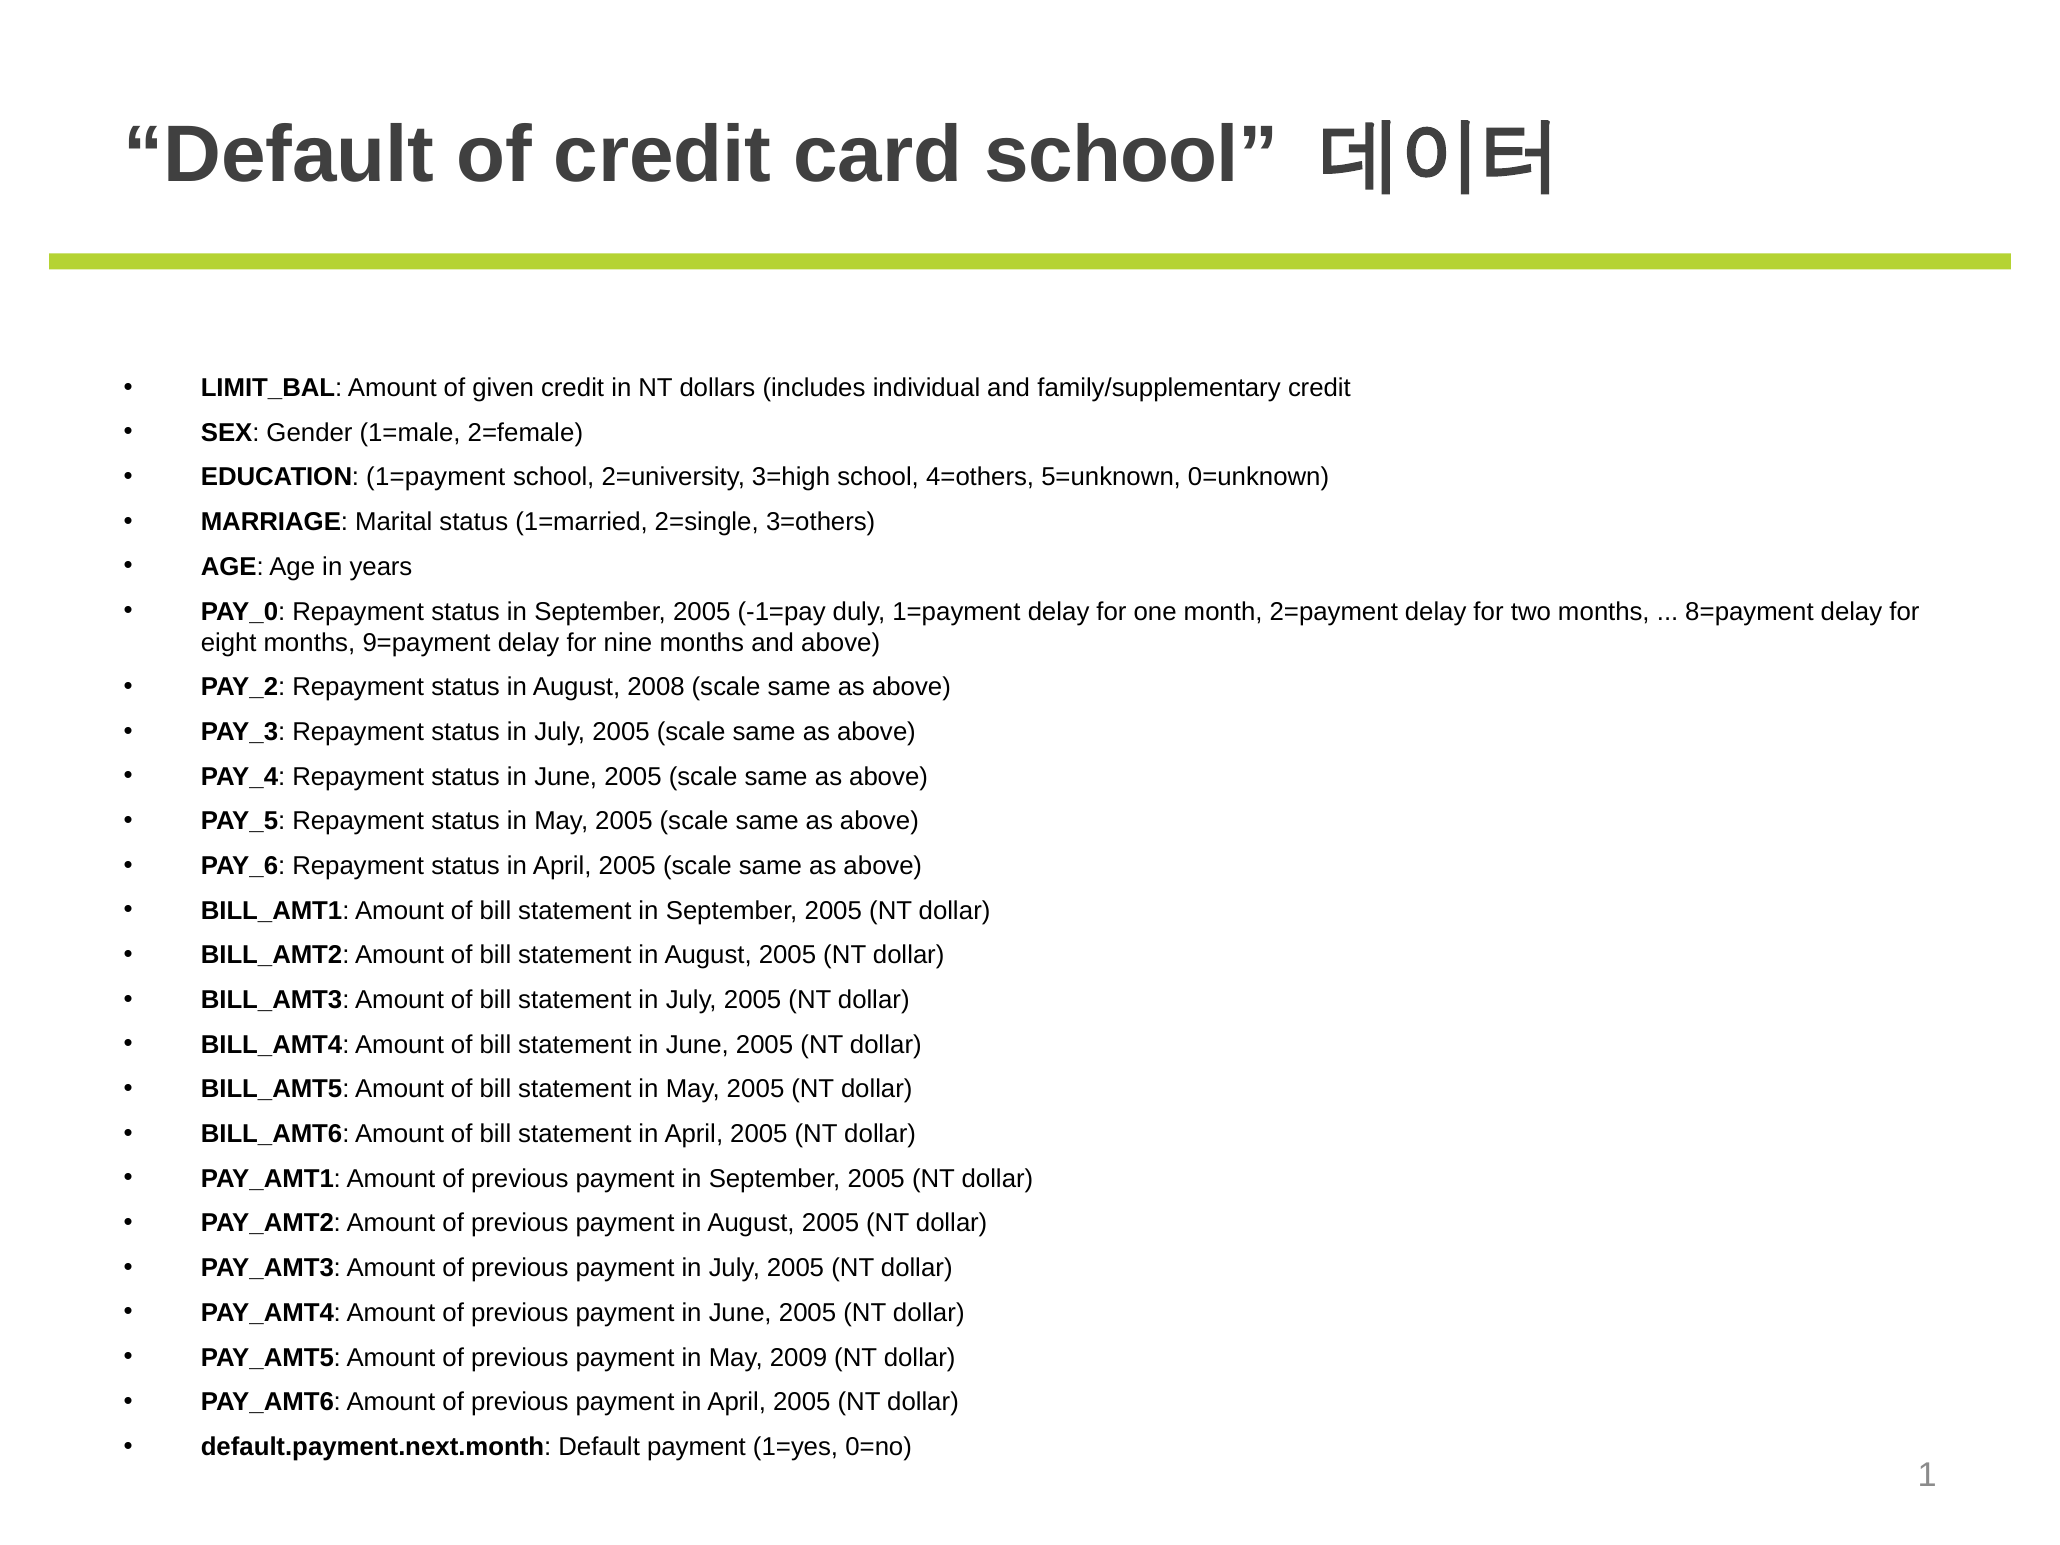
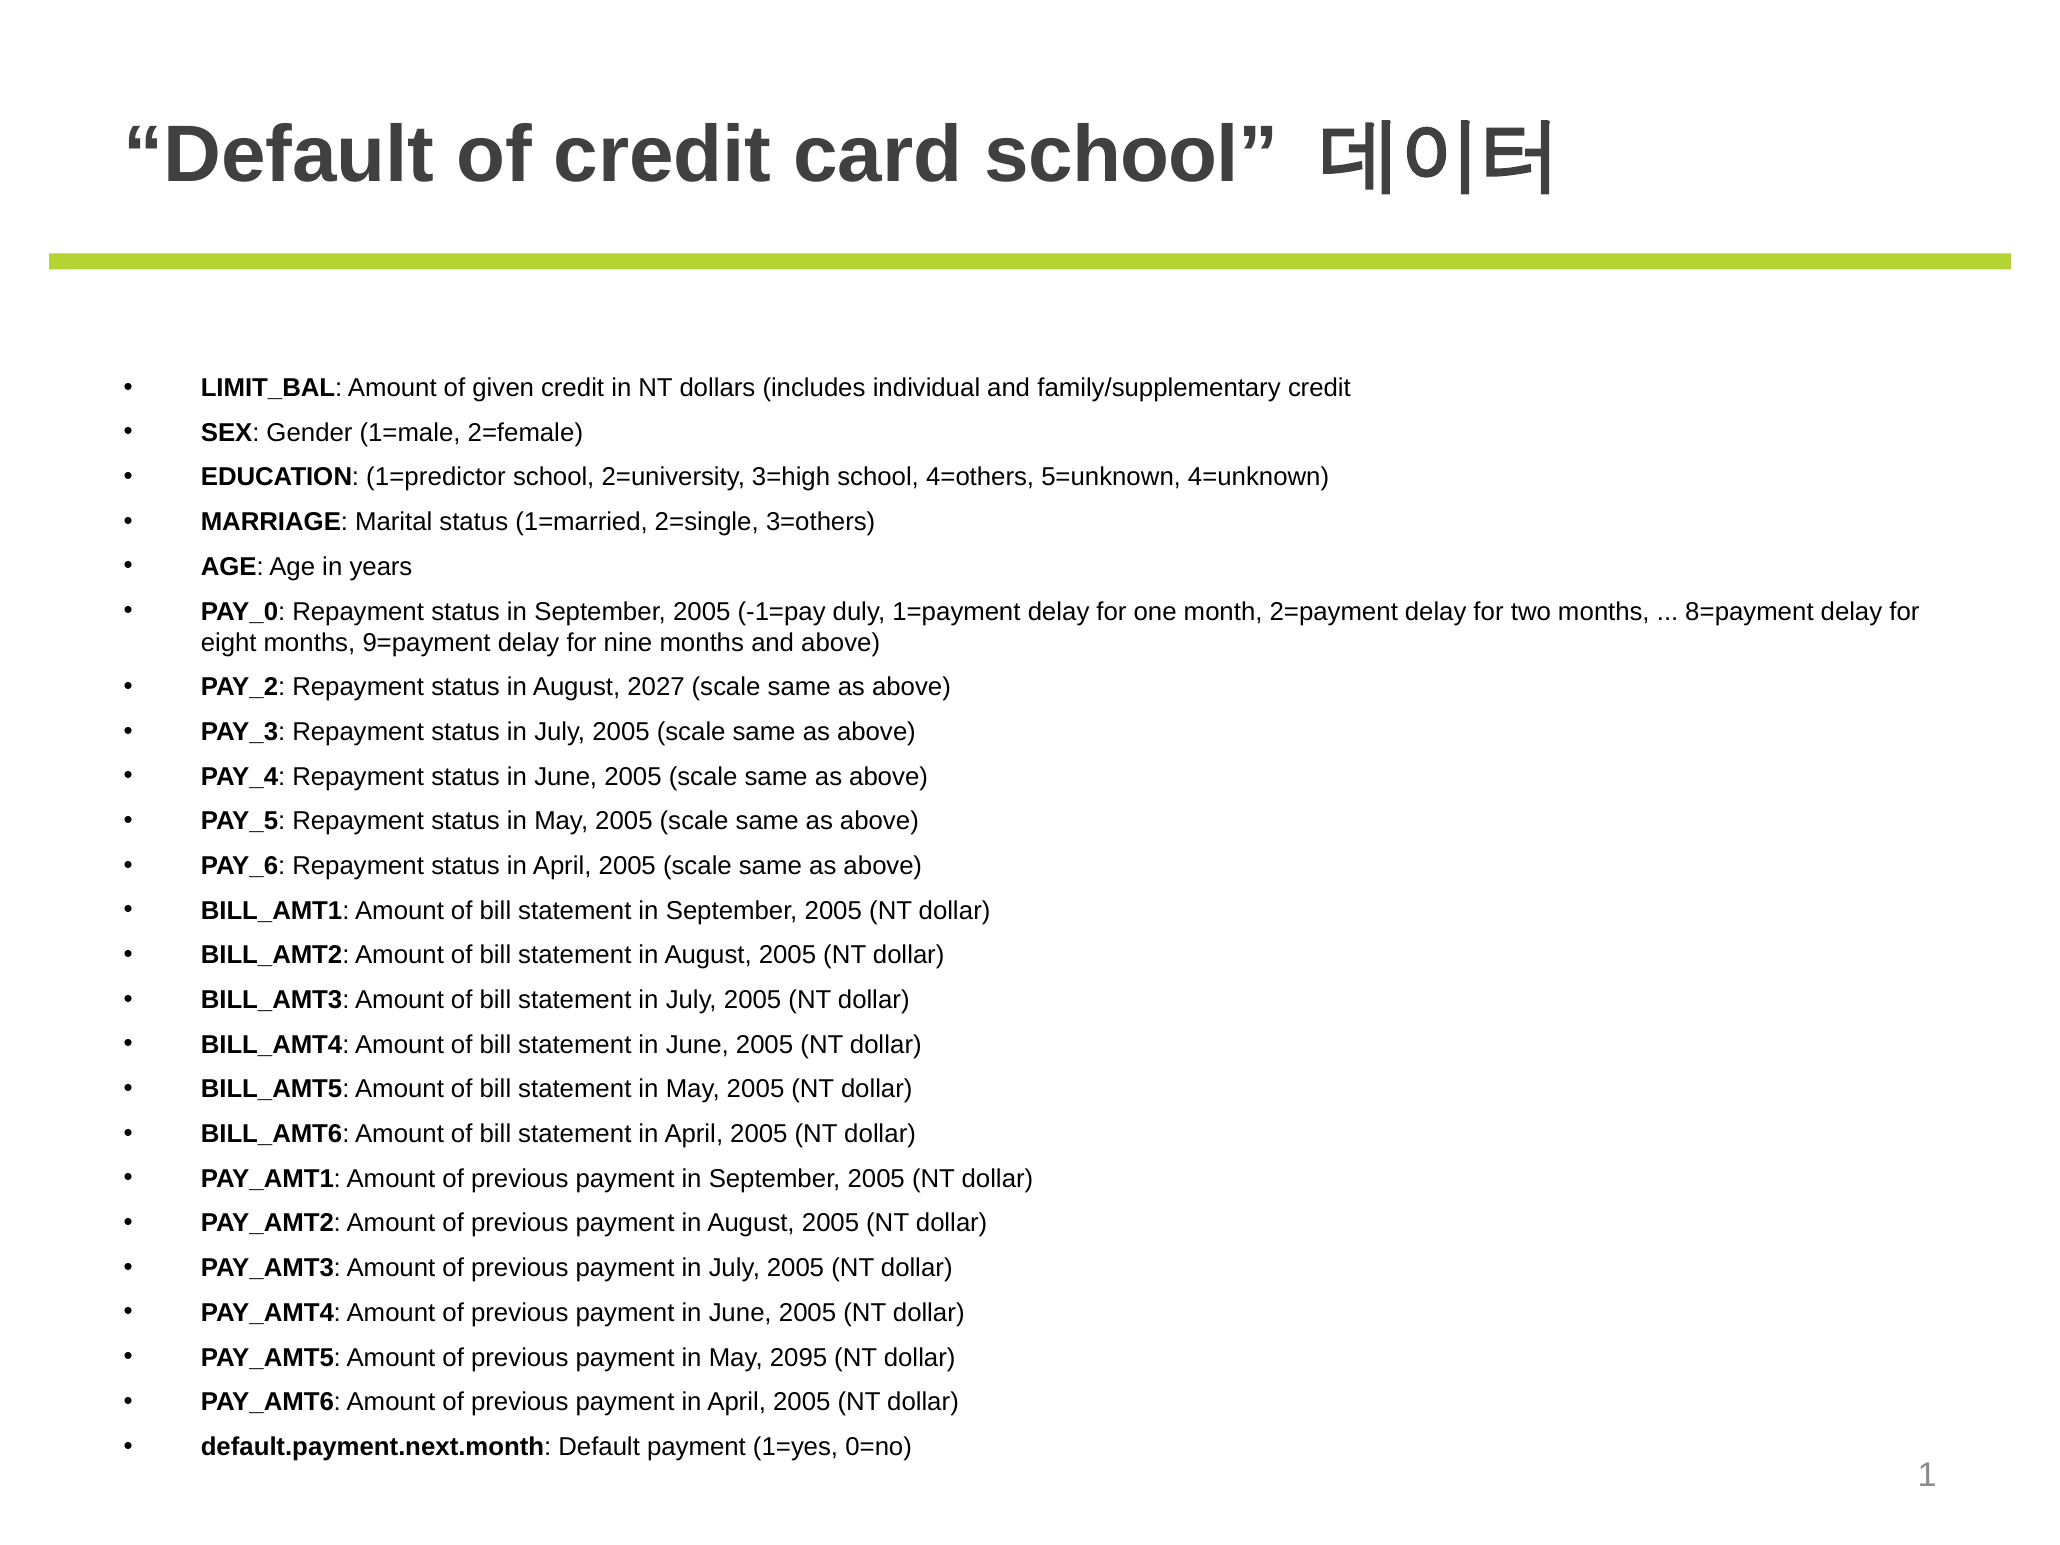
EDUCATION 1=payment: 1=payment -> 1=predictor (436, 477)
0=unknown: 0=unknown -> 4=unknown (1259, 477)
2008: 2008 -> 2027 (656, 687)
2009: 2009 -> 2095 (799, 1357)
